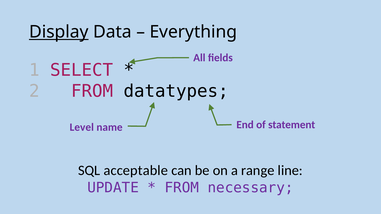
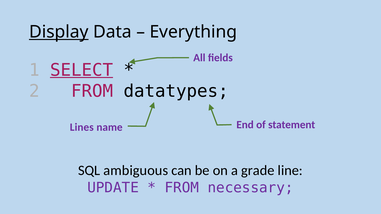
SELECT underline: none -> present (82, 70)
Level: Level -> Lines (82, 127)
acceptable: acceptable -> ambiguous (136, 171)
range: range -> grade (258, 171)
